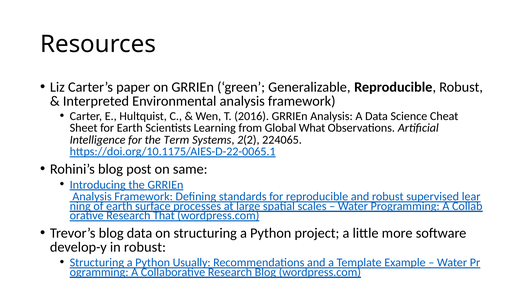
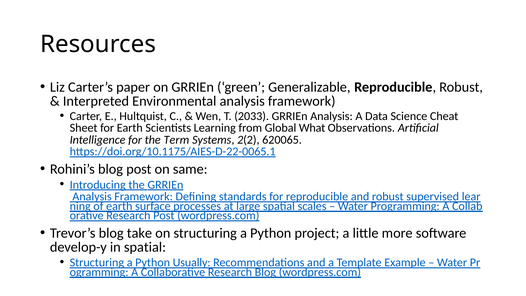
2016: 2016 -> 2033 (252, 116)
224065: 224065 -> 620065 (282, 140)
Research That: That -> Post (164, 216)
blog data: data -> take (139, 233)
in robust: robust -> spatial (145, 247)
